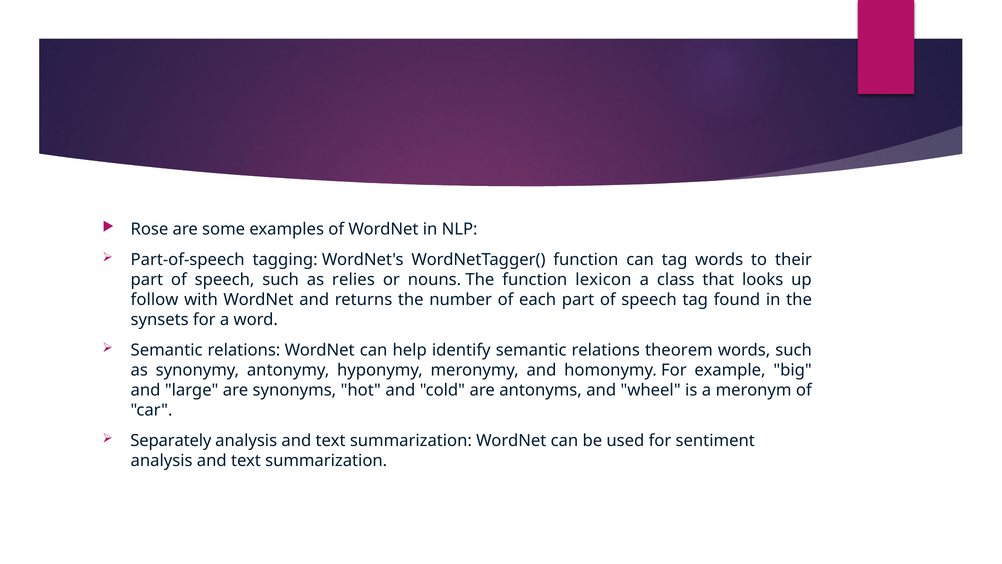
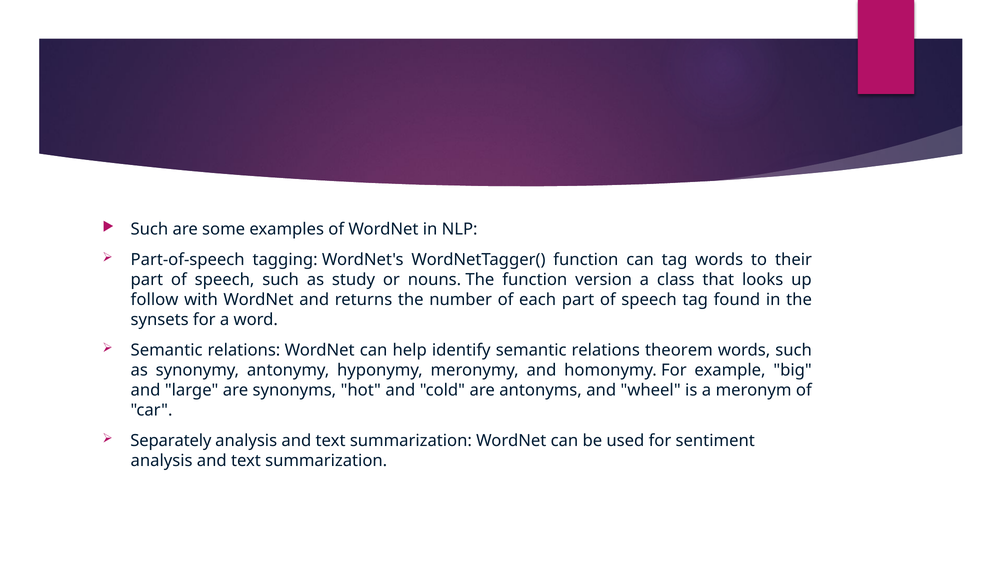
Rose: Rose -> Such (149, 229)
relies: relies -> study (354, 279)
lexicon: lexicon -> version (604, 279)
